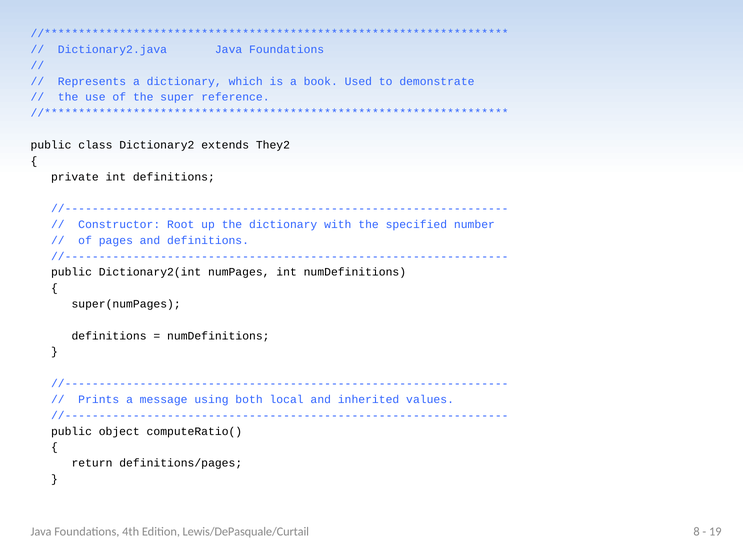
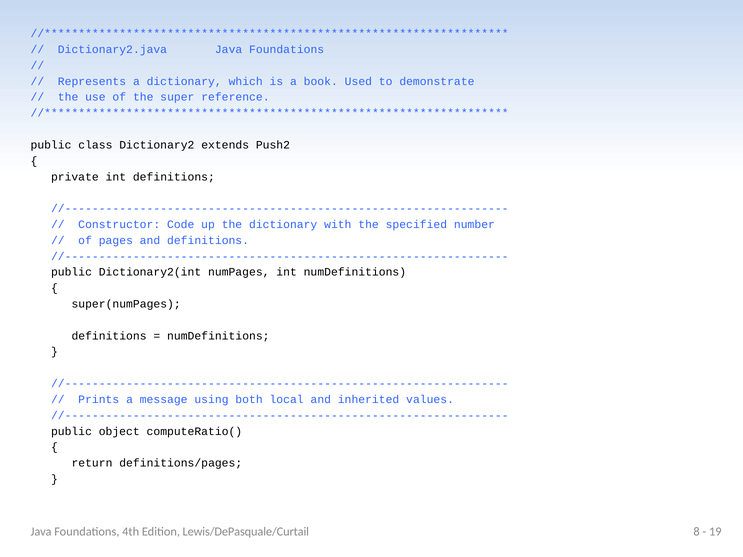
They2: They2 -> Push2 (273, 145)
Root: Root -> Code (181, 225)
